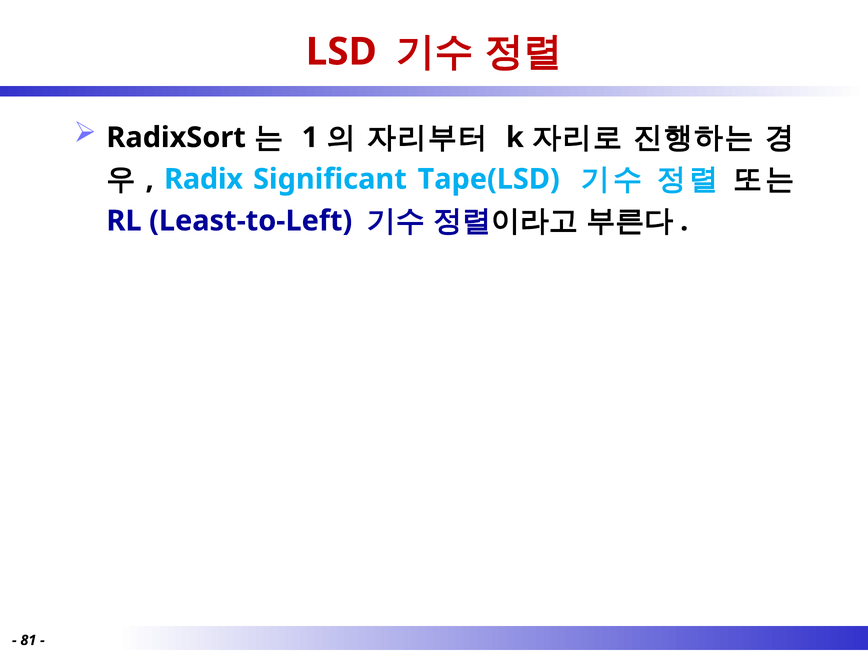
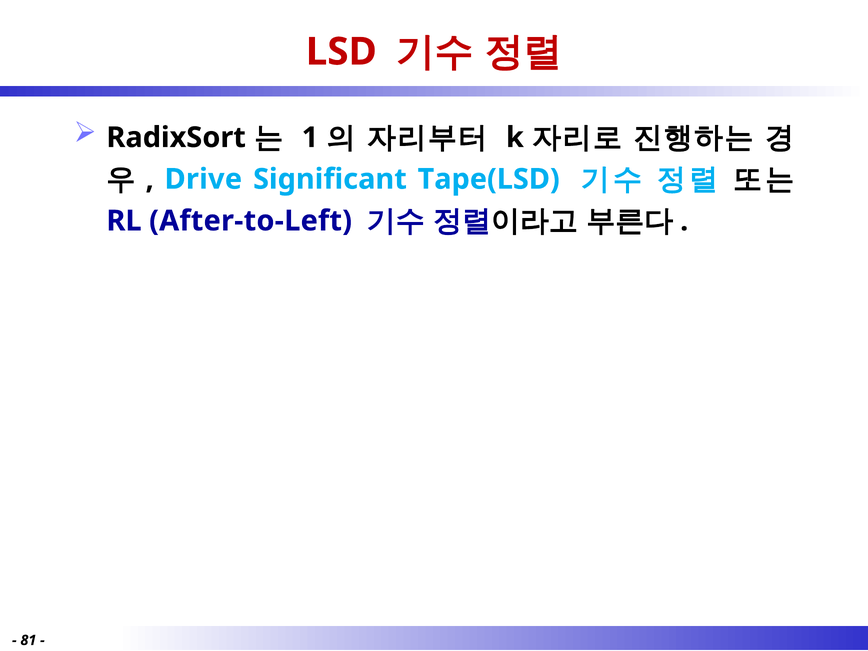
Radix: Radix -> Drive (203, 179)
Least-to-Left: Least-to-Left -> After-to-Left (251, 221)
